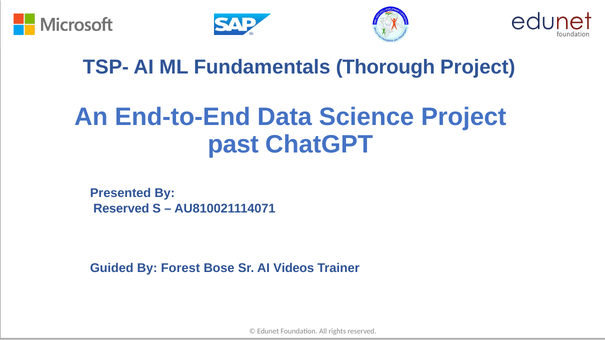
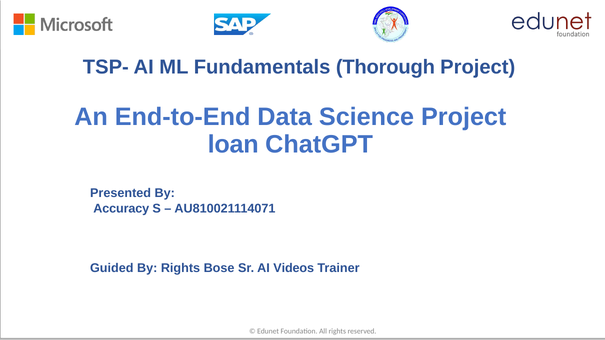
past: past -> loan (233, 144)
Reserved: Reserved -> Accuracy (121, 209)
By Forest: Forest -> Rights (180, 268)
